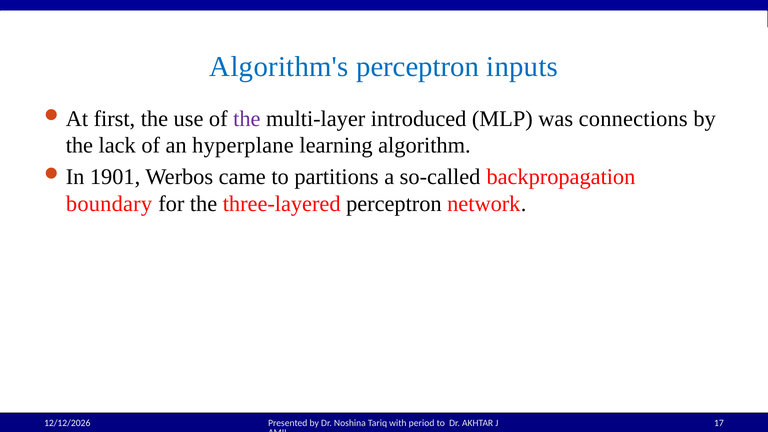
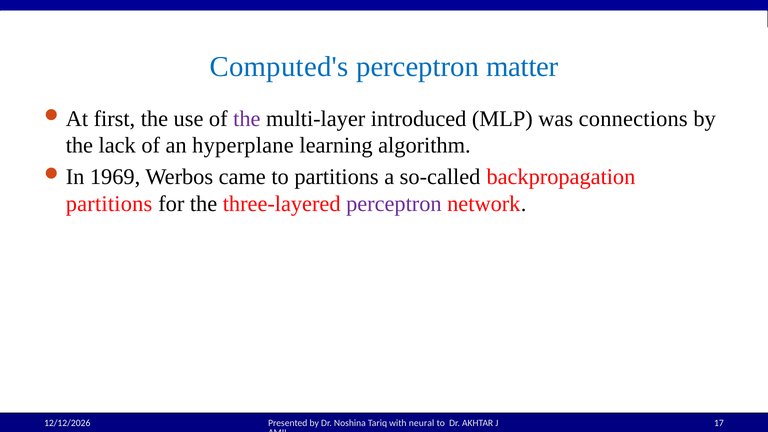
Algorithm's: Algorithm's -> Computed's (279, 67)
inputs: inputs -> matter (522, 67)
1901: 1901 -> 1969 (115, 177)
boundary: boundary -> partitions (109, 204)
perceptron colour: black -> purple (394, 204)
period: period -> neural (422, 423)
